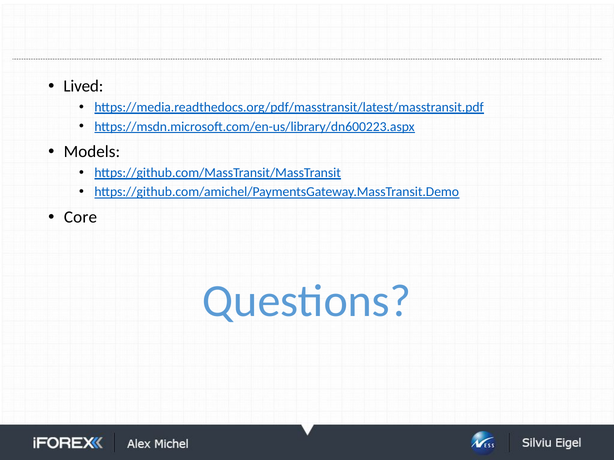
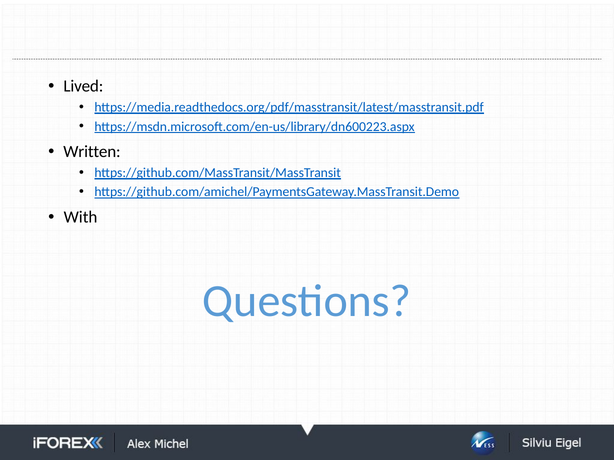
Models: Models -> Written (92, 152)
Core: Core -> With (81, 217)
